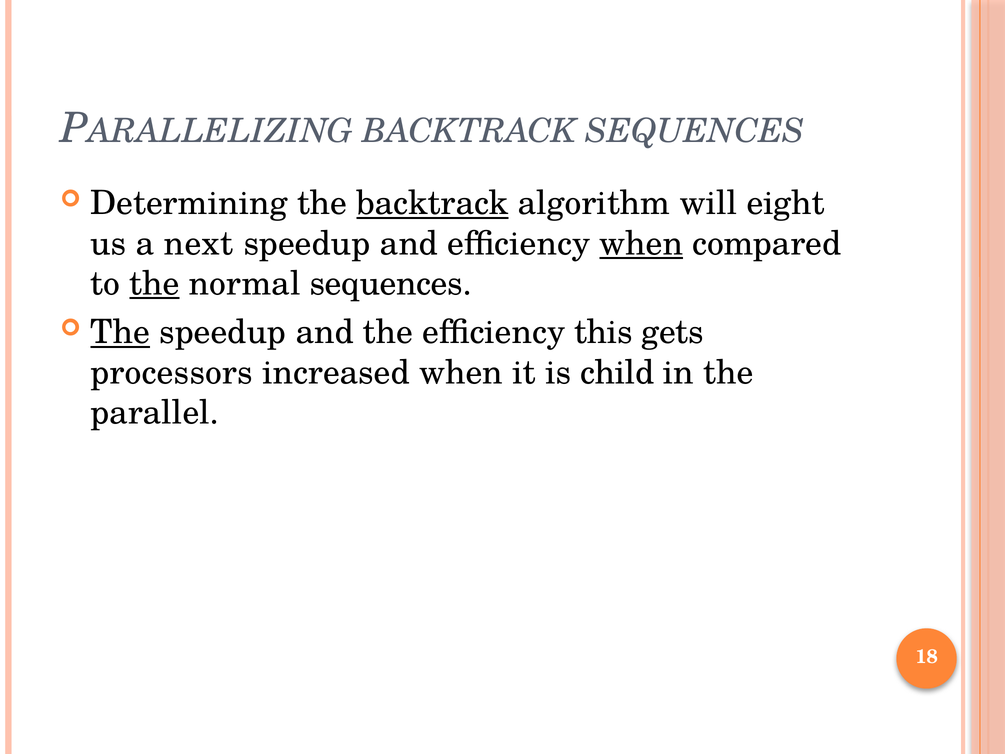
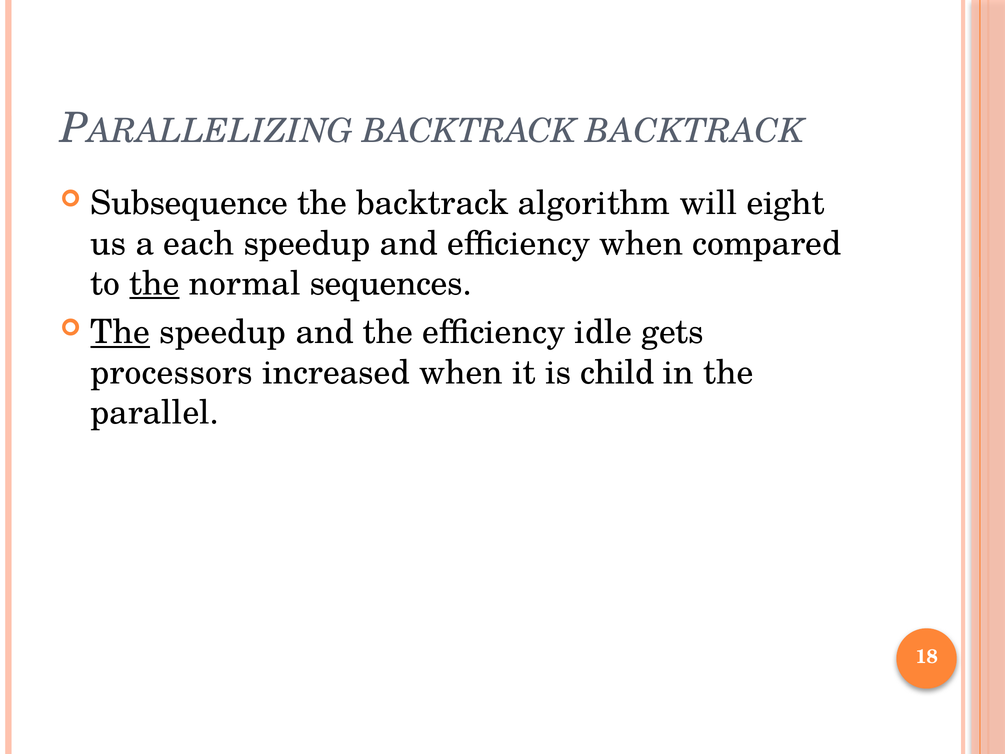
BACKTRACK SEQUENCES: SEQUENCES -> BACKTRACK (695, 131)
Determining: Determining -> Subsequence (189, 203)
backtrack underline: present -> none (433, 203)
next: next -> each (199, 243)
when underline: present -> none (641, 243)
this: this -> idle (603, 332)
